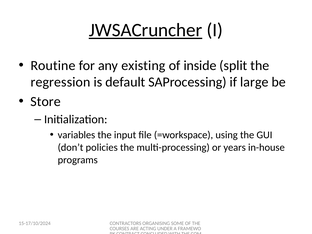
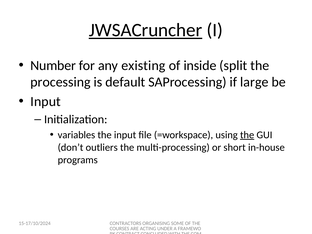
Routine: Routine -> Number (53, 65)
regression: regression -> processing (61, 82)
Store: Store -> Input (46, 102)
the underline: none -> present (247, 135)
policies: policies -> outliers (102, 147)
years: years -> short (235, 147)
